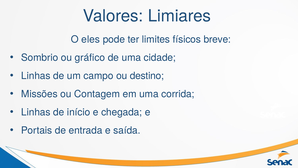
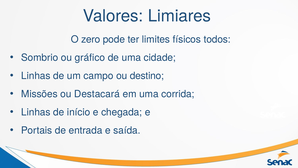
eles: eles -> zero (91, 39)
breve: breve -> todos (217, 39)
Contagem: Contagem -> Destacará (97, 94)
